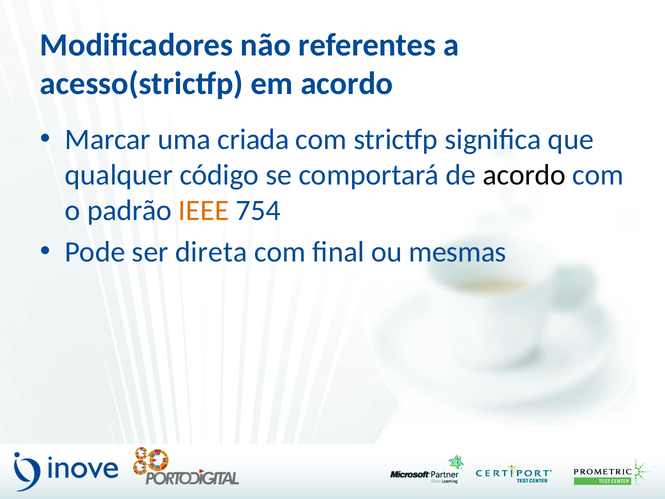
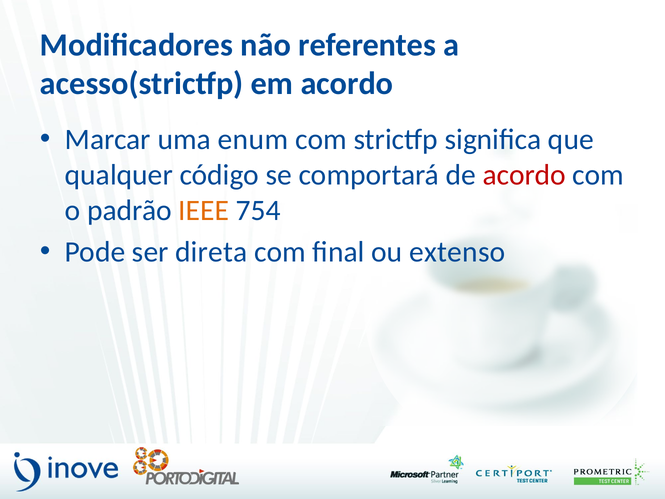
criada: criada -> enum (253, 140)
acordo colour: black -> red (524, 175)
mesmas: mesmas -> extenso (457, 252)
